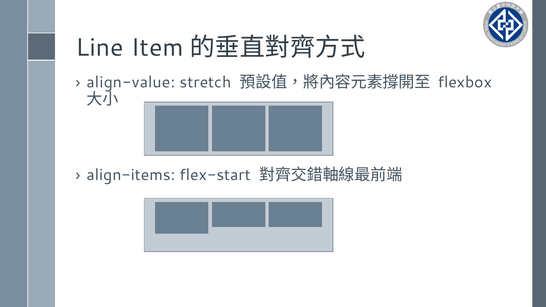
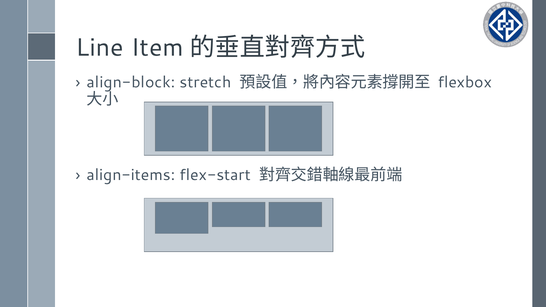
align-value: align-value -> align-block (131, 82)
